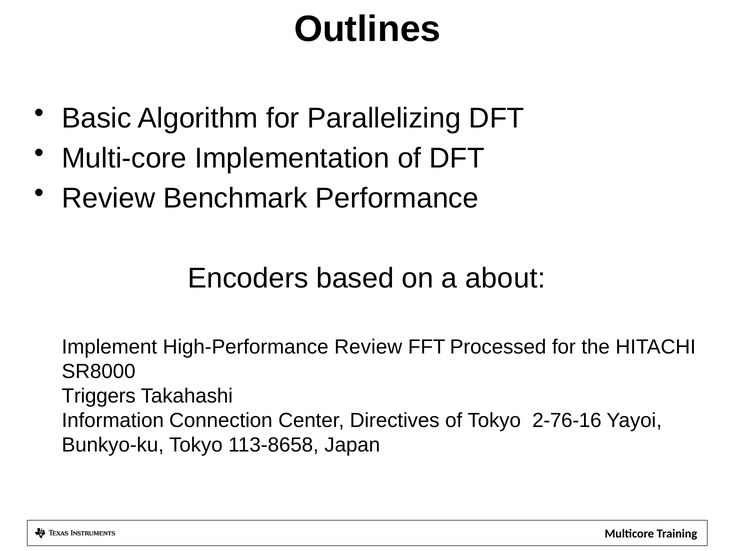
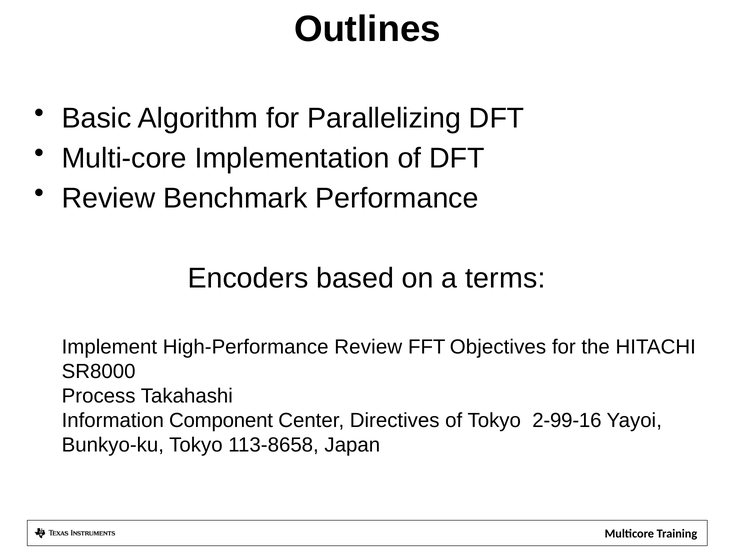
about: about -> terms (505, 278)
Processed: Processed -> Objectives (498, 347)
Triggers: Triggers -> Process (99, 396)
Connection: Connection -> Component (221, 421)
2-76-16: 2-76-16 -> 2-99-16 (567, 421)
